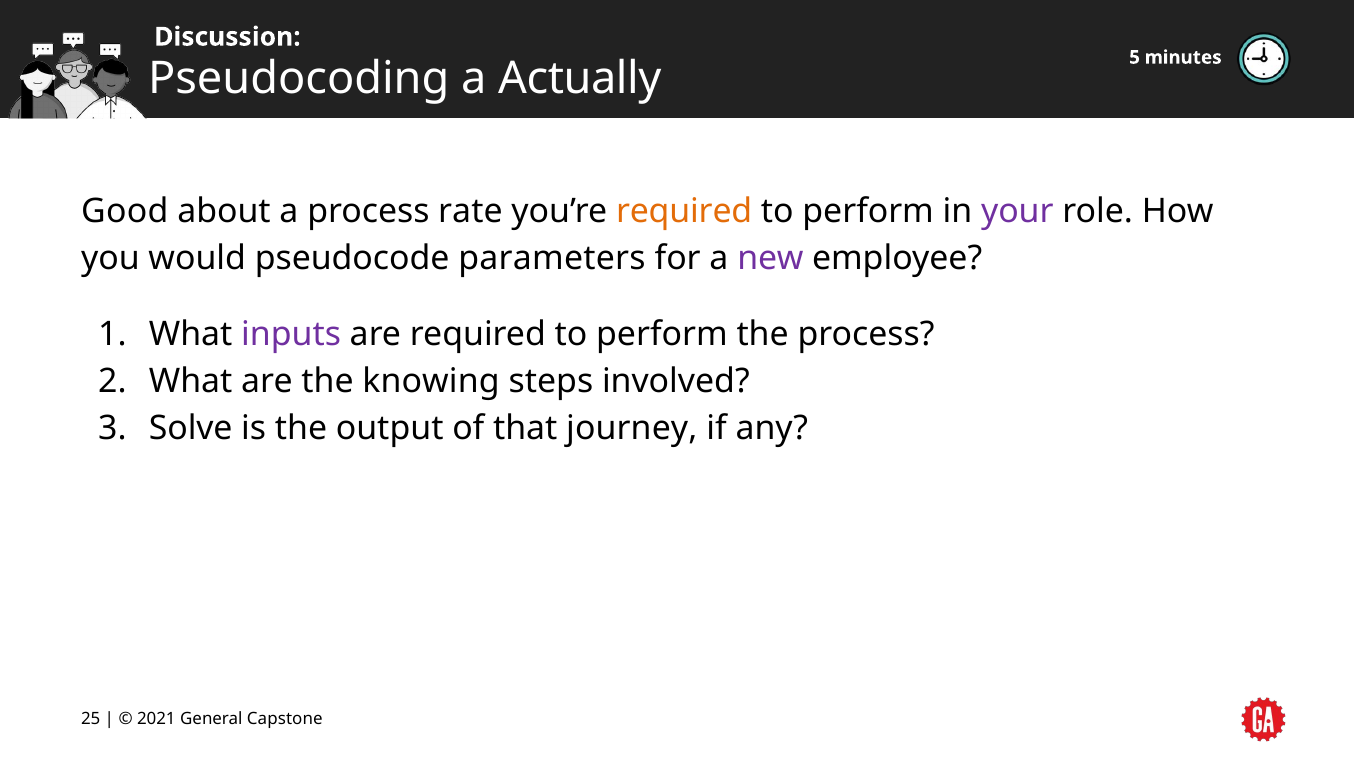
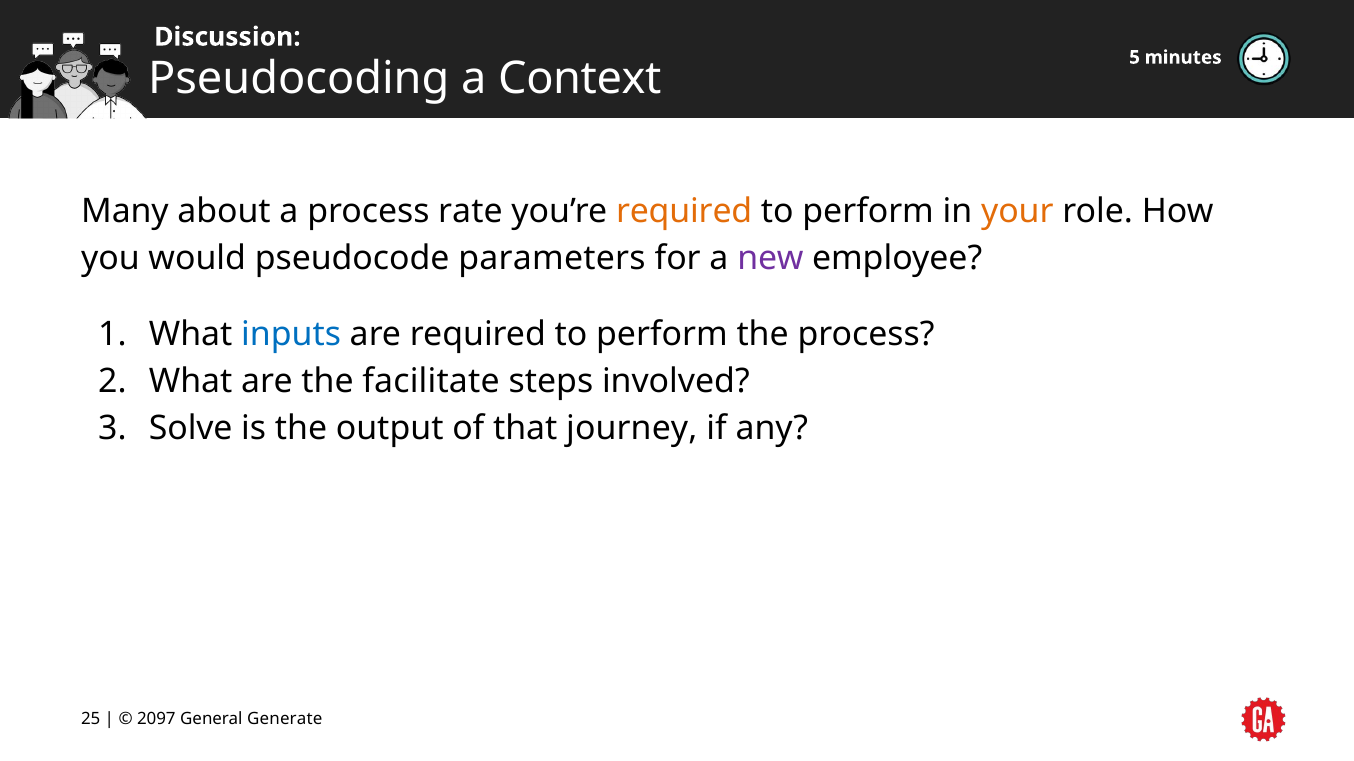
Actually: Actually -> Context (580, 79)
Good: Good -> Many (125, 212)
your colour: purple -> orange (1017, 212)
inputs colour: purple -> blue (291, 335)
knowing: knowing -> facilitate (431, 382)
2021: 2021 -> 2097 (156, 719)
Capstone: Capstone -> Generate (285, 719)
